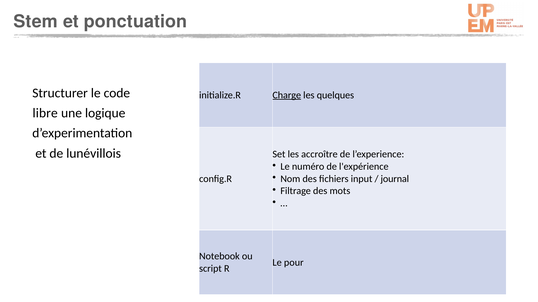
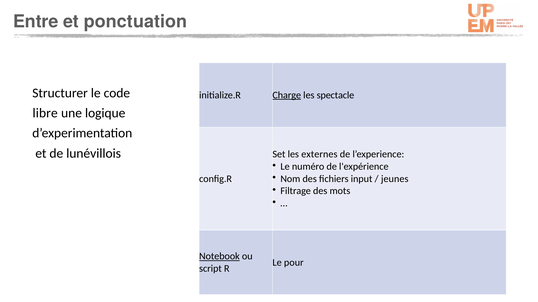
Stem: Stem -> Entre (36, 22)
quelques: quelques -> spectacle (335, 95)
accroître: accroître -> externes (319, 154)
journal: journal -> jeunes (395, 179)
Notebook underline: none -> present (219, 257)
